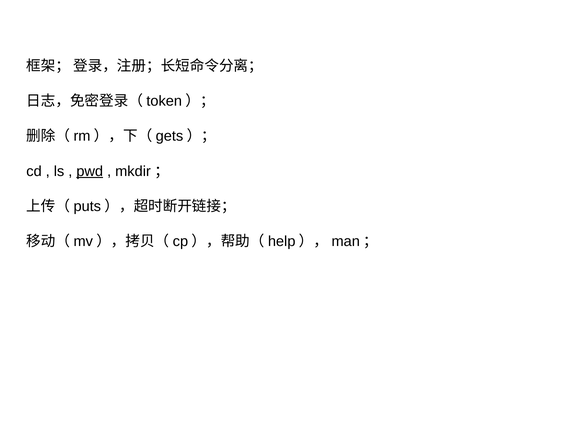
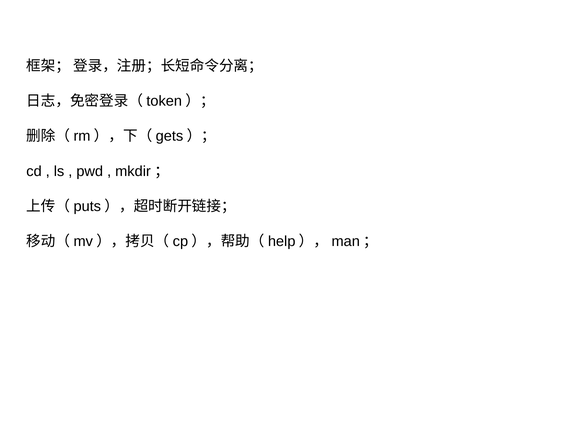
pwd underline: present -> none (90, 171)
